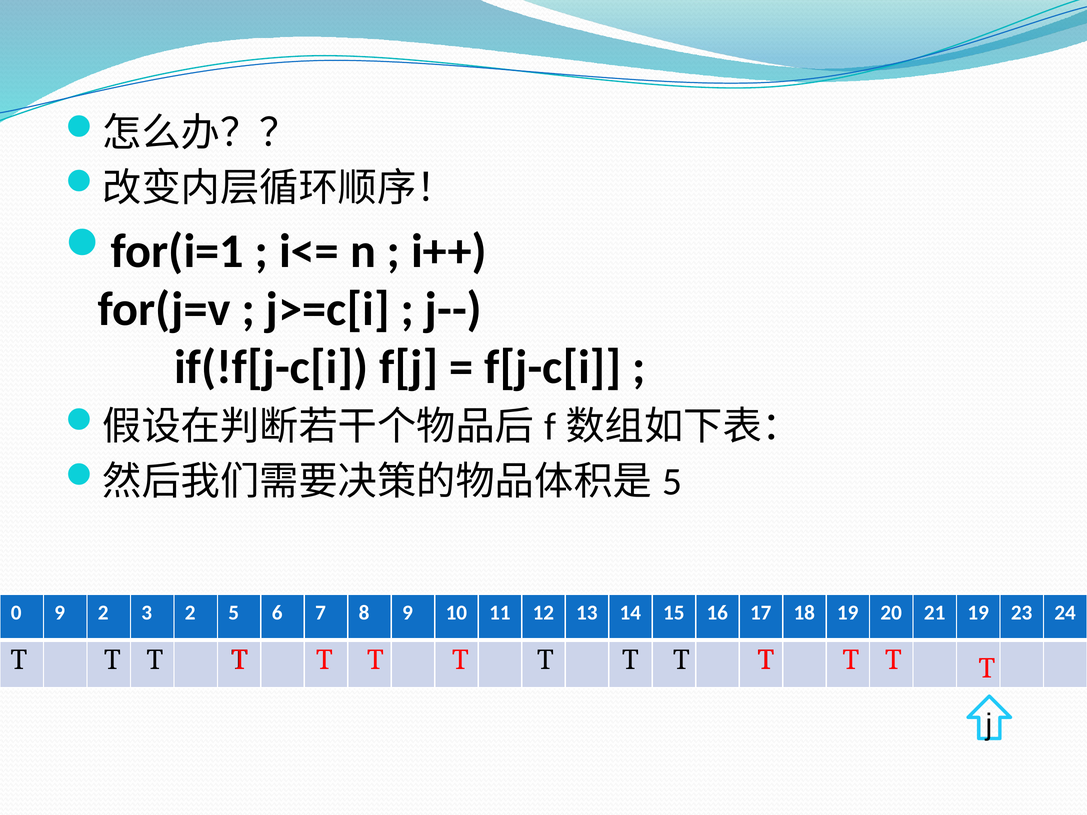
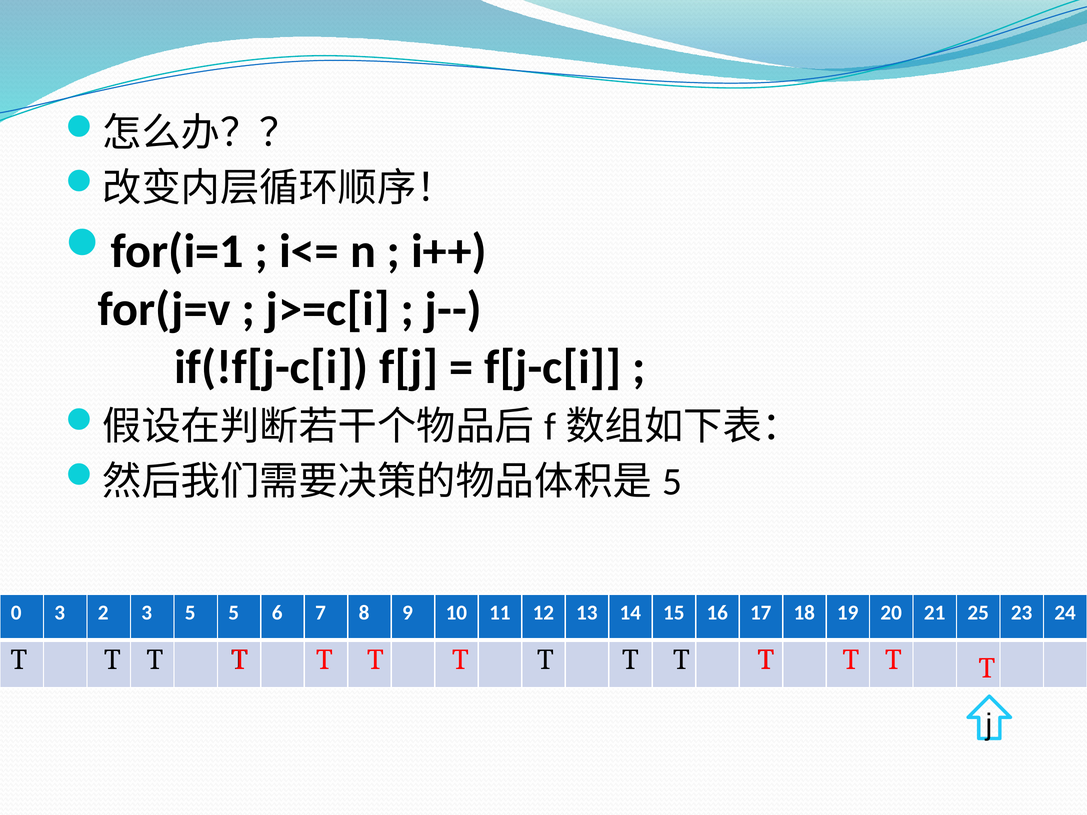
0 9: 9 -> 3 (60, 613)
3 2: 2 -> 5 (190, 613)
21 19: 19 -> 25 (978, 613)
